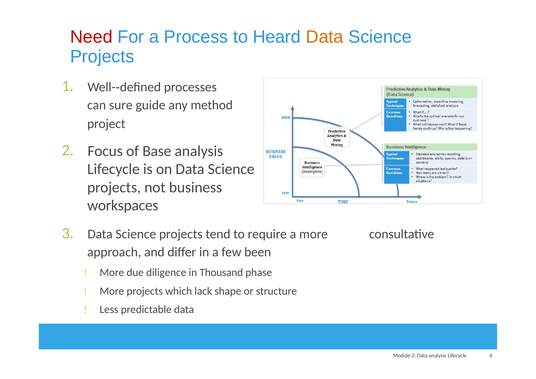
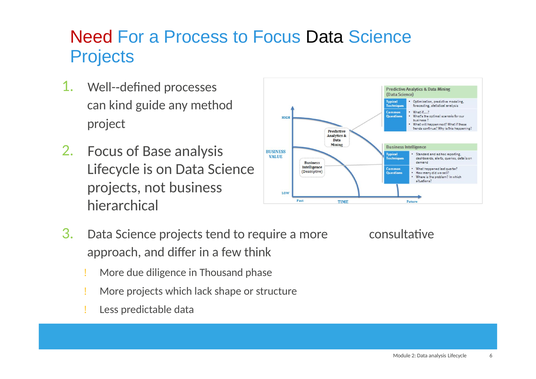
to Heard: Heard -> Focus (277, 37)
Data colour: orange -> black (325, 37)
sure: sure -> kind (121, 105)
workspaces: workspaces -> hierarchical (123, 205)
been: been -> think (258, 252)
